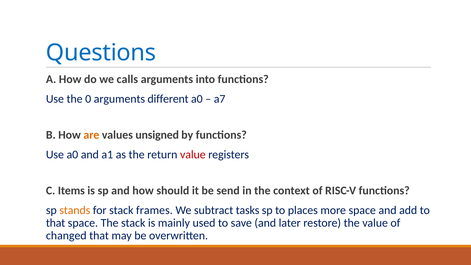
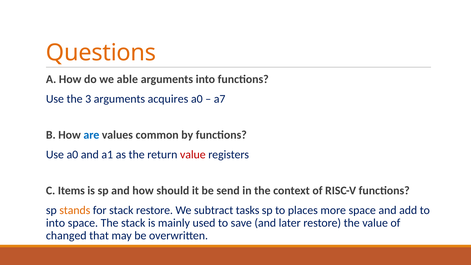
Questions colour: blue -> orange (101, 53)
calls: calls -> able (127, 79)
0: 0 -> 3 (88, 99)
different: different -> acquires (168, 99)
are colour: orange -> blue (91, 135)
unsigned: unsigned -> common (157, 135)
stack frames: frames -> restore (155, 210)
that: that -> into (56, 223)
